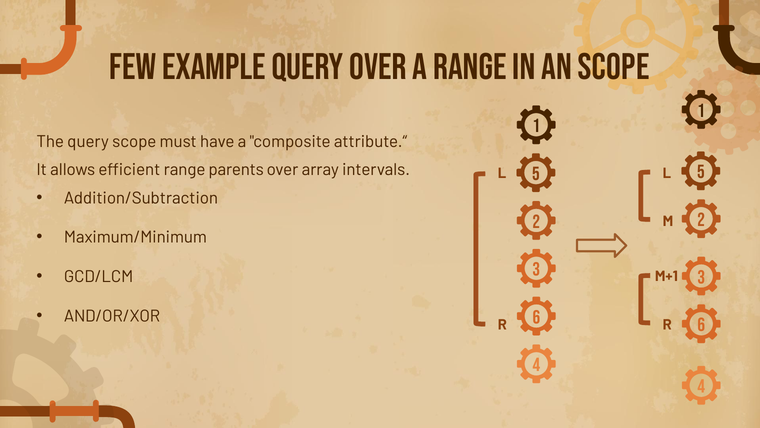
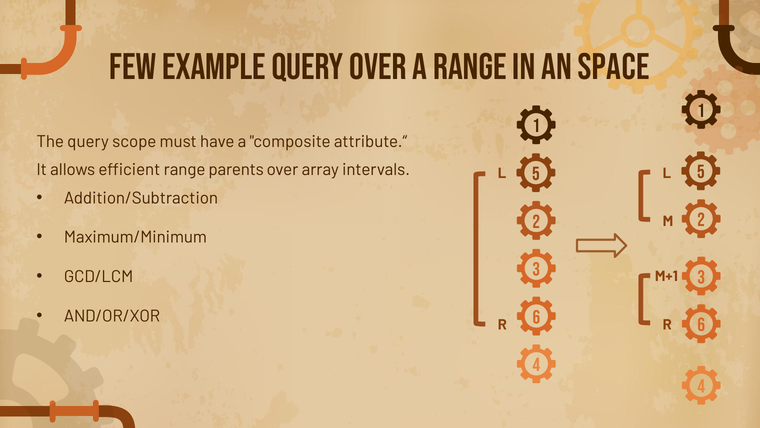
an scope: scope -> space (614, 67)
